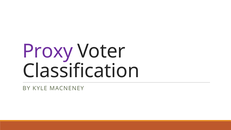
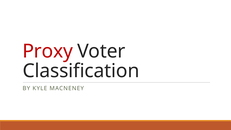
Proxy colour: purple -> red (48, 51)
